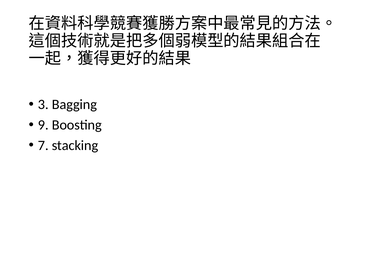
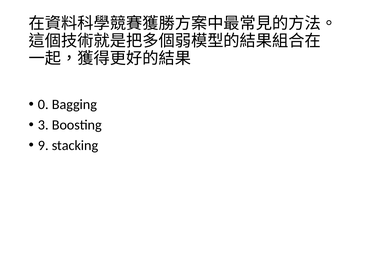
3: 3 -> 0 (43, 104)
9: 9 -> 3 (43, 125)
7: 7 -> 9 (43, 145)
